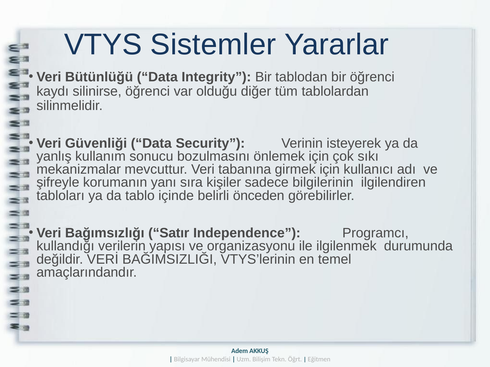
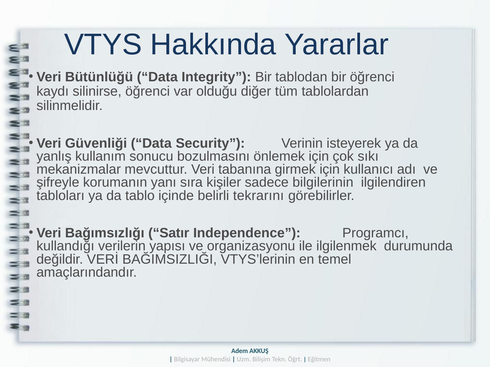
Sistemler: Sistemler -> Hakkında (213, 45)
önceden: önceden -> tekrarını (259, 196)
